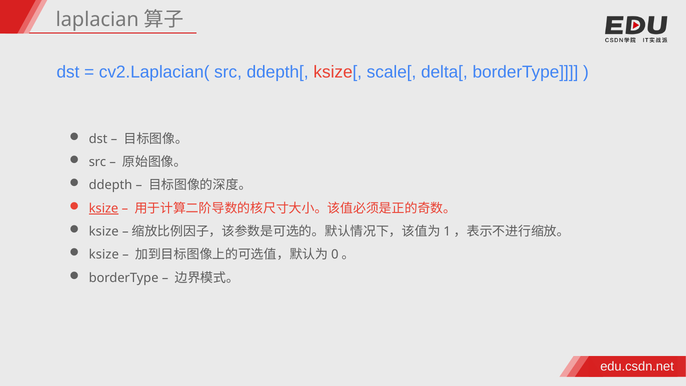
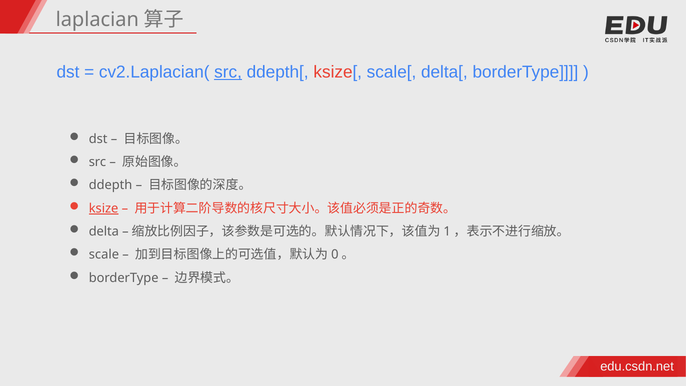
src underline: none -> present (228, 72)
ksize: ksize -> delta (104, 231)
ksize: ksize -> scale (104, 255)
